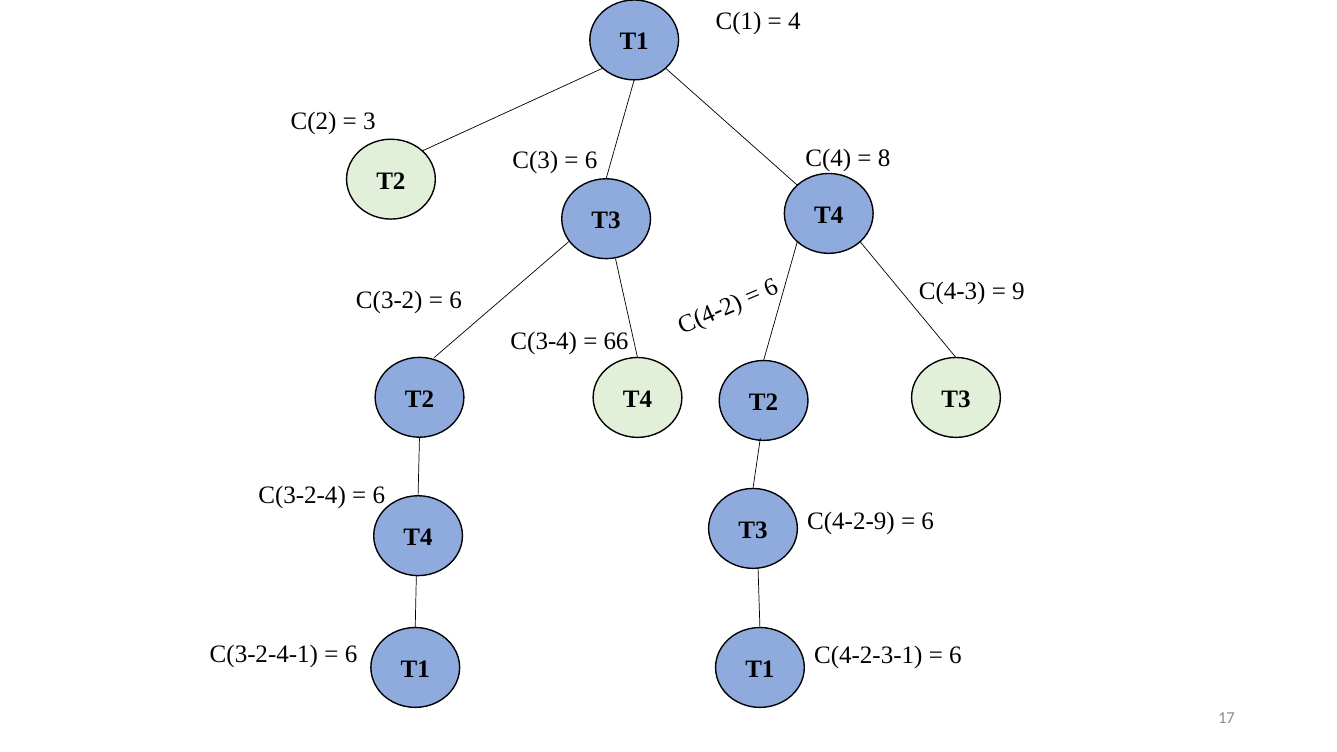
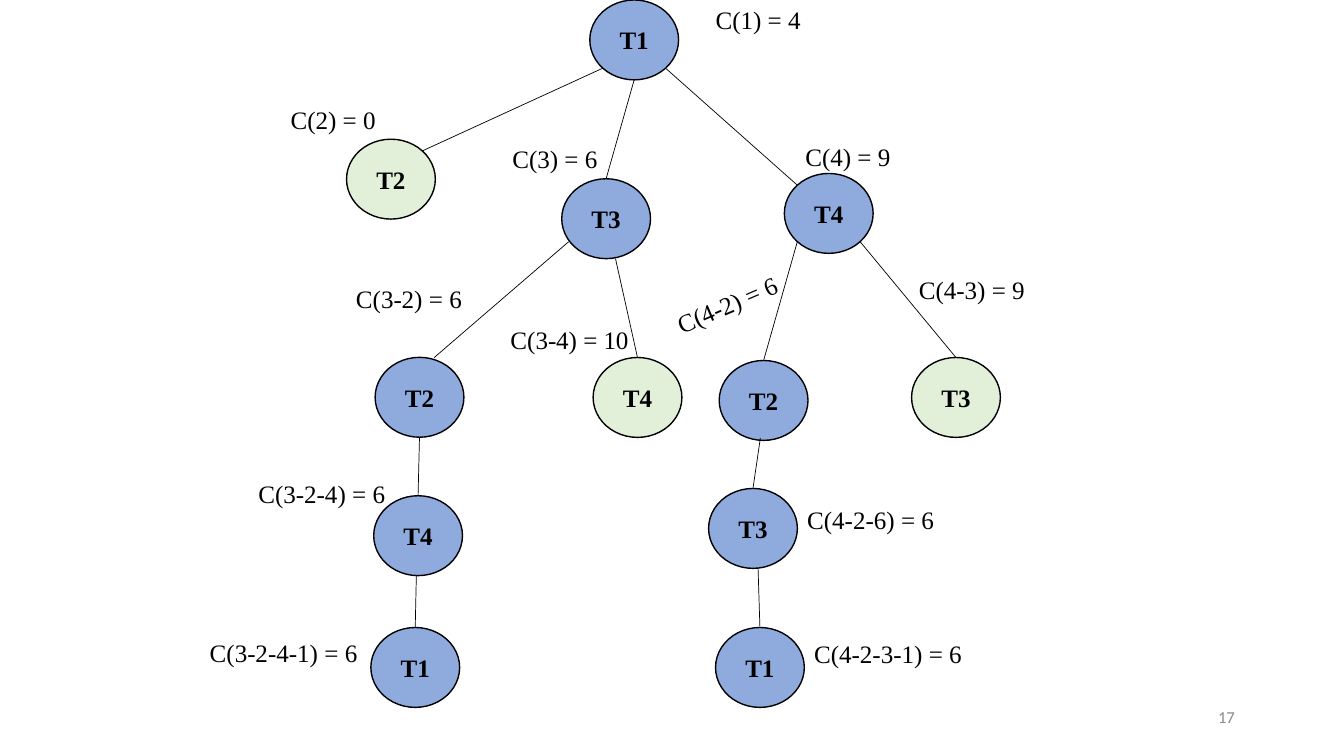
3: 3 -> 0 (369, 121)
8: 8 -> 9 (884, 158)
66: 66 -> 10 (616, 342)
C(4-2-9: C(4-2-9 -> C(4-2-6 (851, 521)
